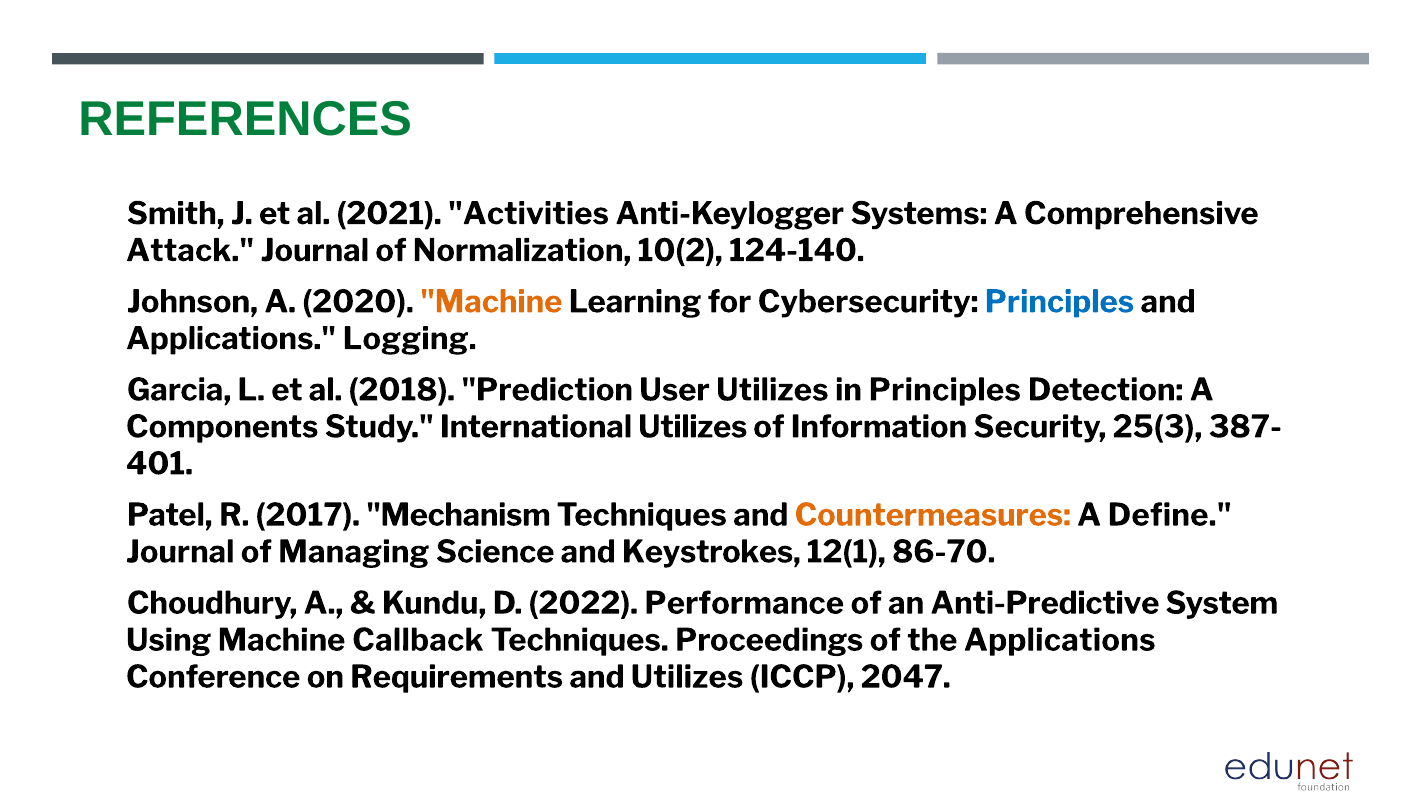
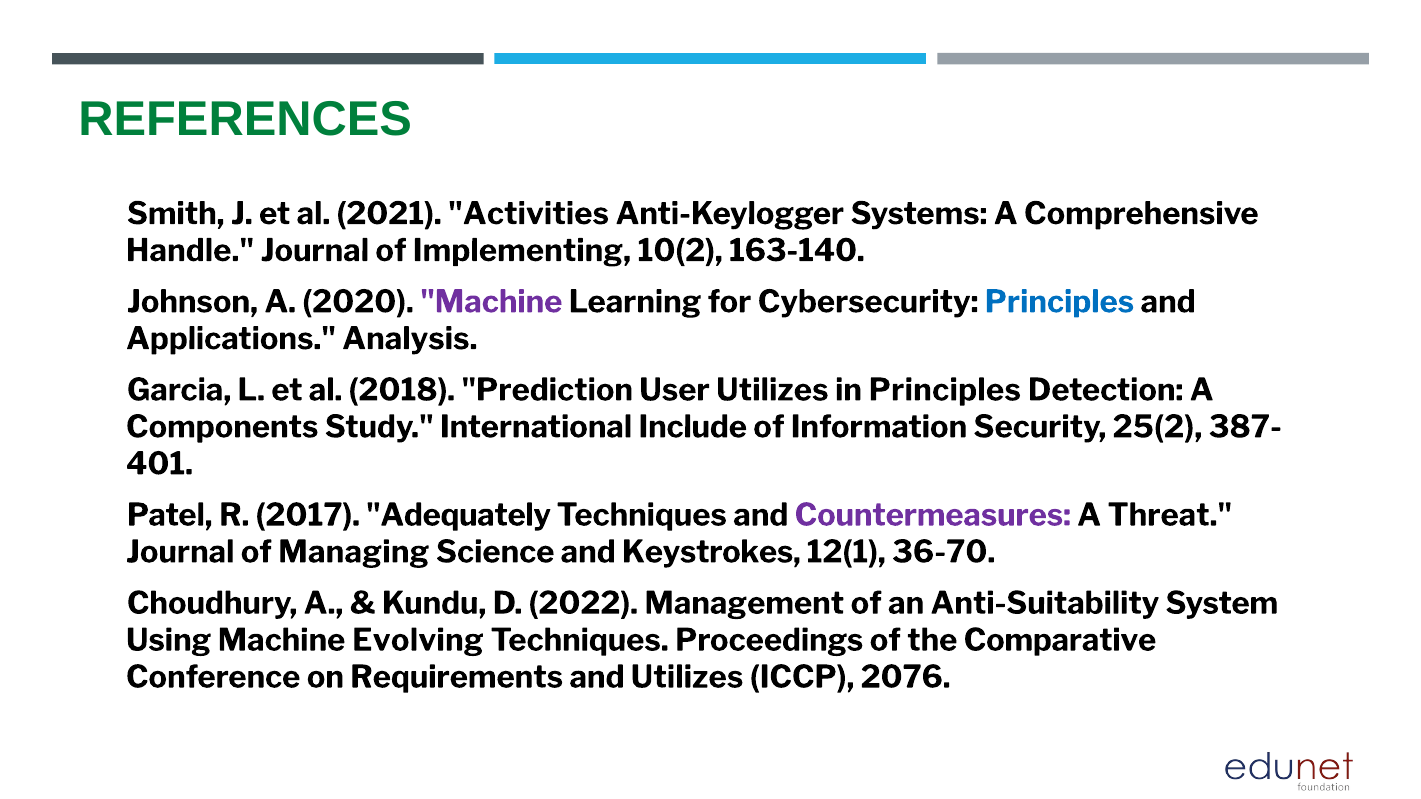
Attack: Attack -> Handle (190, 251)
Normalization: Normalization -> Implementing (522, 251)
124-140: 124-140 -> 163-140 (797, 251)
Machine colour: orange -> purple (491, 302)
Logging: Logging -> Analysis (410, 339)
International Utilizes: Utilizes -> Include (693, 427)
25(3: 25(3 -> 25(2 (1157, 427)
Mechanism: Mechanism -> Adequately (458, 515)
Countermeasures colour: orange -> purple (933, 515)
Define: Define -> Threat (1170, 515)
86-70: 86-70 -> 36-70 (944, 552)
Performance: Performance -> Management (744, 604)
Anti-Predictive: Anti-Predictive -> Anti-Suitability (1045, 604)
Callback: Callback -> Evolving (418, 641)
the Applications: Applications -> Comparative (1060, 641)
2047: 2047 -> 2076 (906, 678)
